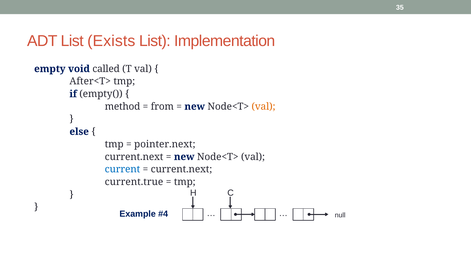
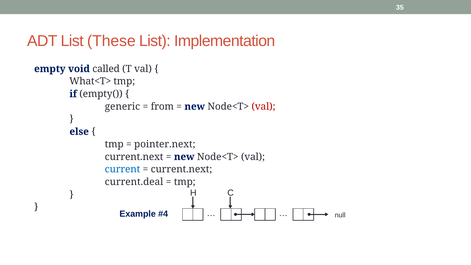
Exists: Exists -> These (111, 41)
After<T>: After<T> -> What<T> (90, 81)
method: method -> generic (122, 107)
val colour: orange -> red (263, 107)
current.true: current.true -> current.deal (134, 182)
